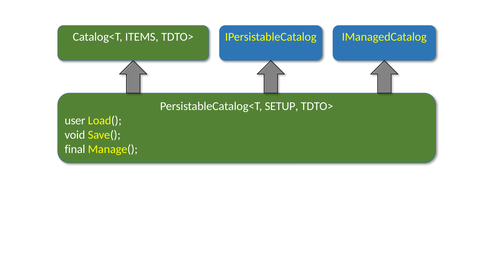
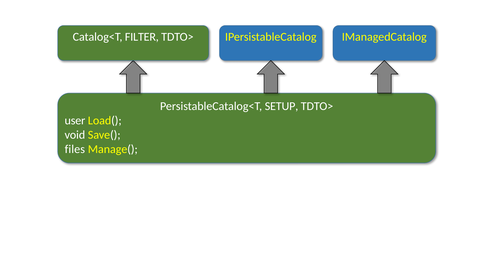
ITEMS: ITEMS -> FILTER (142, 37)
final: final -> files (75, 149)
